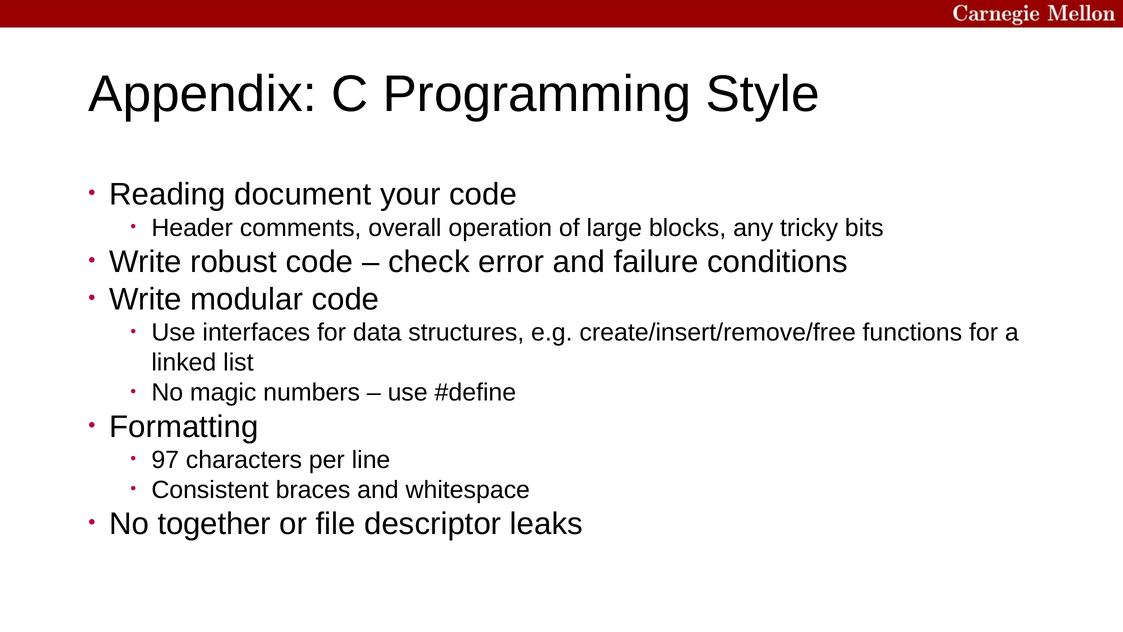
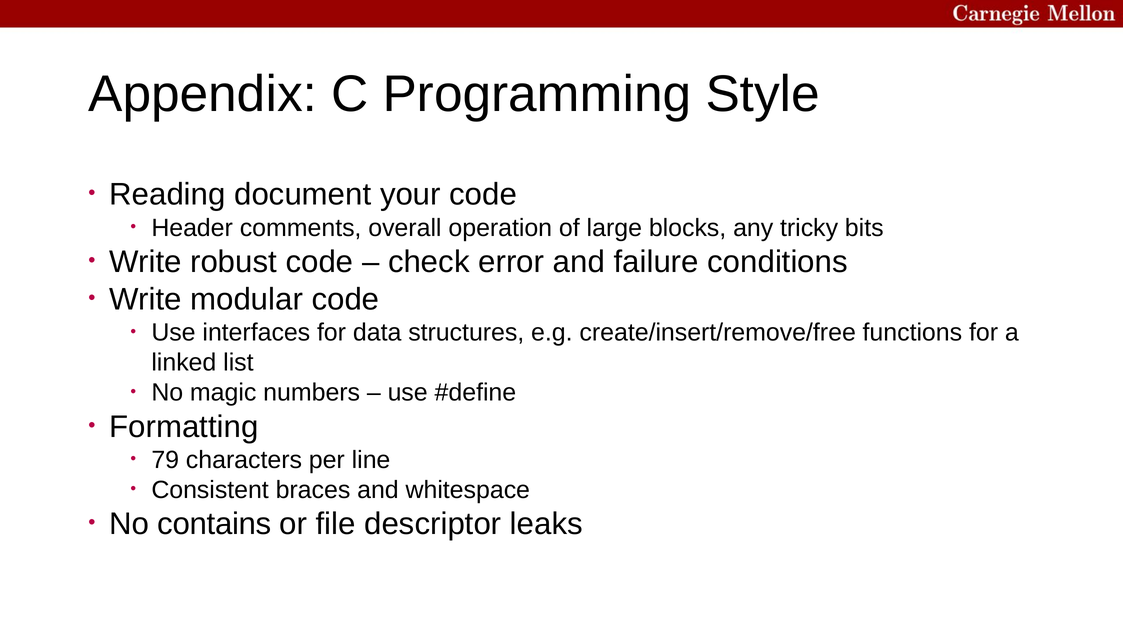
97: 97 -> 79 (165, 460)
together: together -> contains (214, 524)
